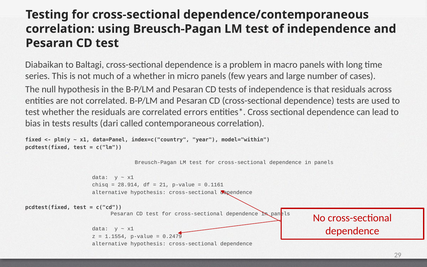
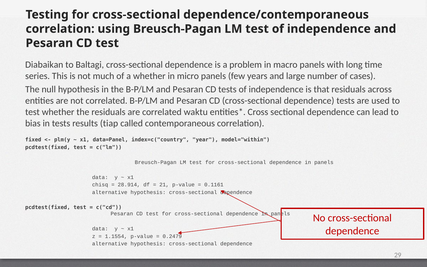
errors: errors -> waktu (196, 112)
dari: dari -> tiap (109, 123)
